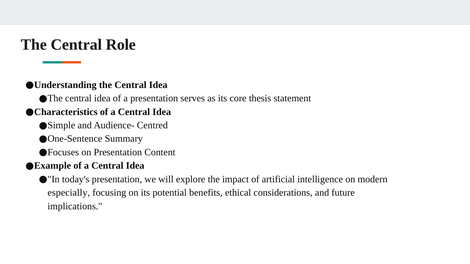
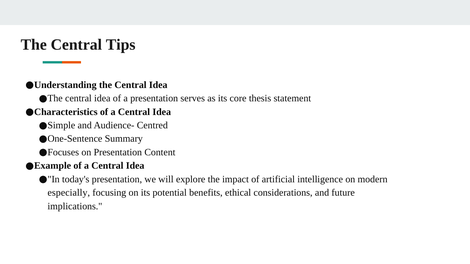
Role: Role -> Tips (121, 45)
